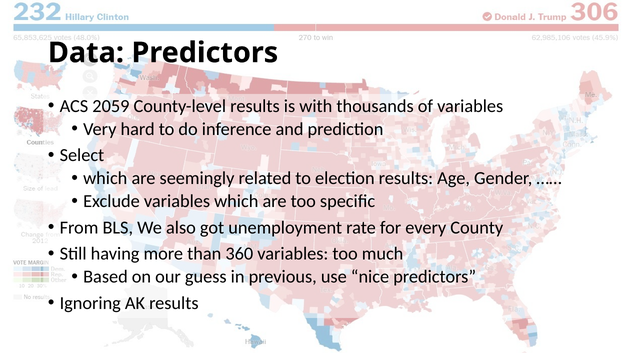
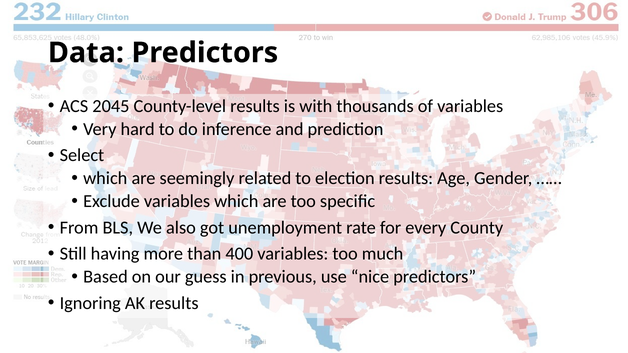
2059: 2059 -> 2045 (111, 106)
360: 360 -> 400 (239, 254)
